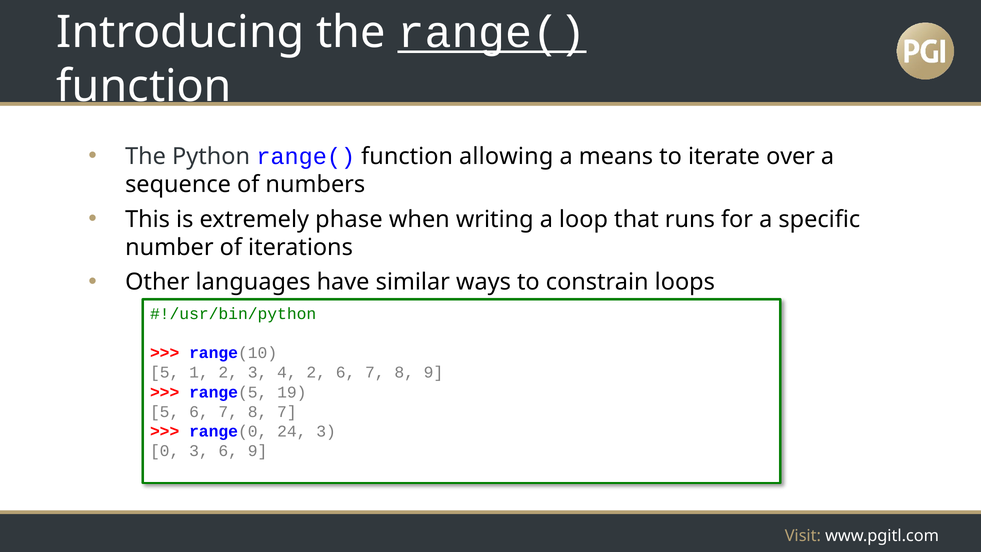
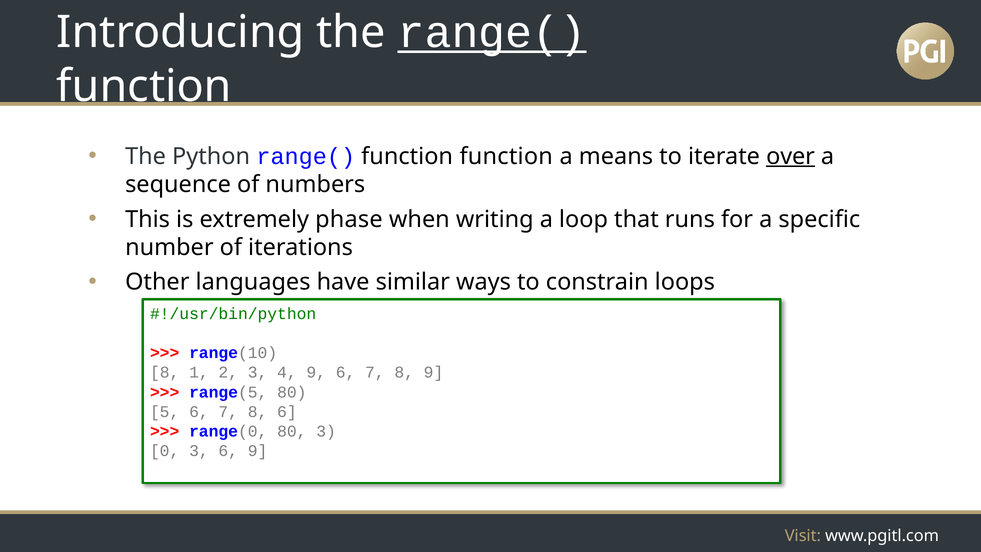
function allowing: allowing -> function (506, 156)
over underline: none -> present (791, 156)
5: 5 -> 8 (165, 372)
4 2: 2 -> 9 (316, 372)
range(5 19: 19 -> 80 (292, 392)
8 7: 7 -> 6 (287, 412)
range(0 24: 24 -> 80 (292, 431)
